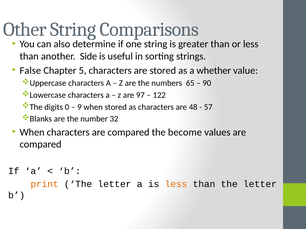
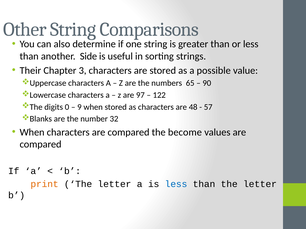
False: False -> Their (30, 71)
5: 5 -> 3 (83, 71)
whether: whether -> possible (214, 71)
less colour: orange -> blue (176, 184)
